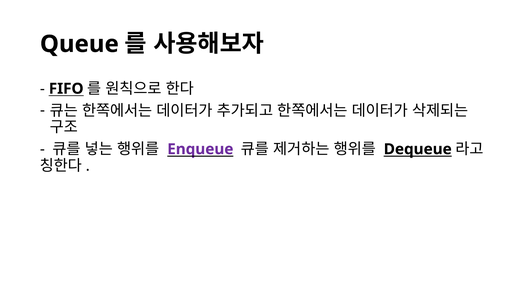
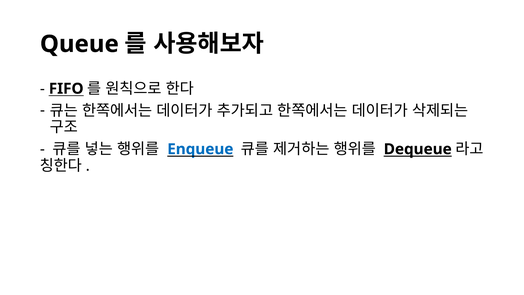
Enqueue colour: purple -> blue (200, 149)
